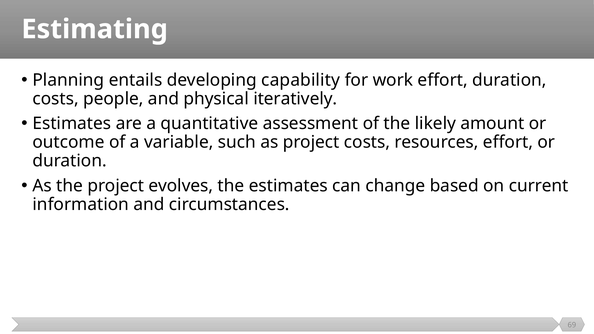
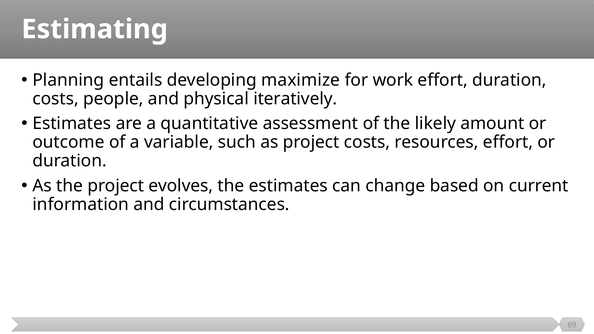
capability: capability -> maximize (301, 80)
